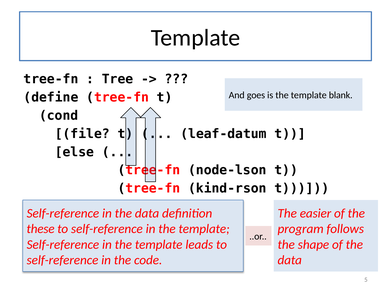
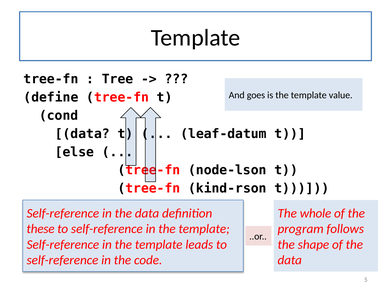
blank: blank -> value (341, 95)
file: file -> data (82, 134)
easier: easier -> whole (316, 213)
